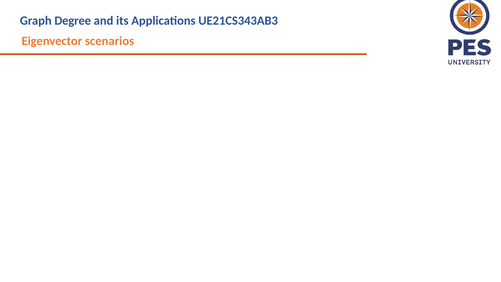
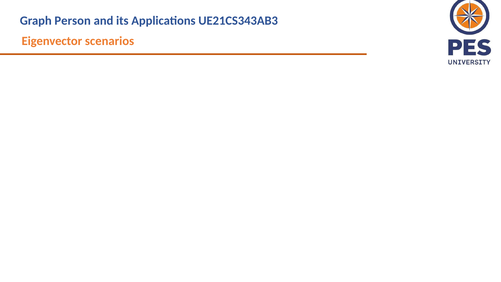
Degree: Degree -> Person (73, 21)
